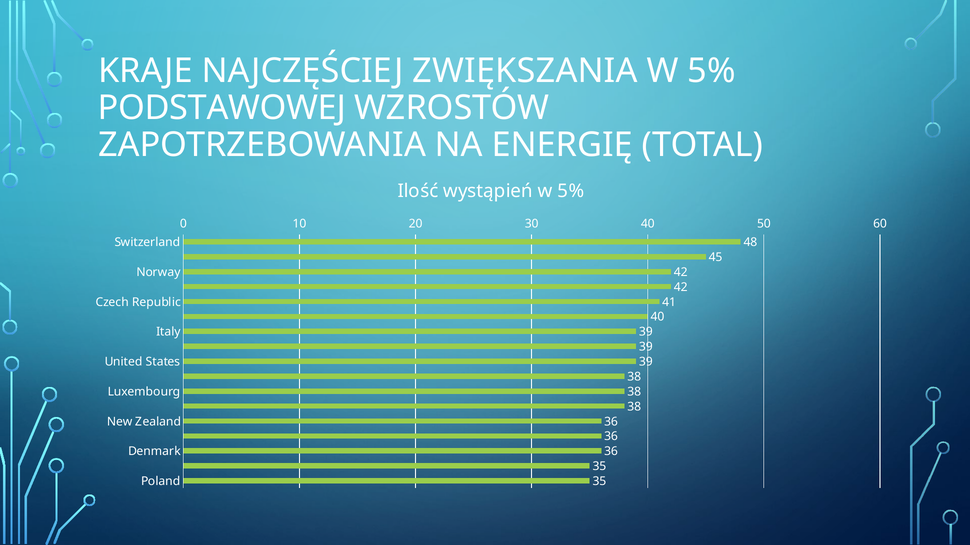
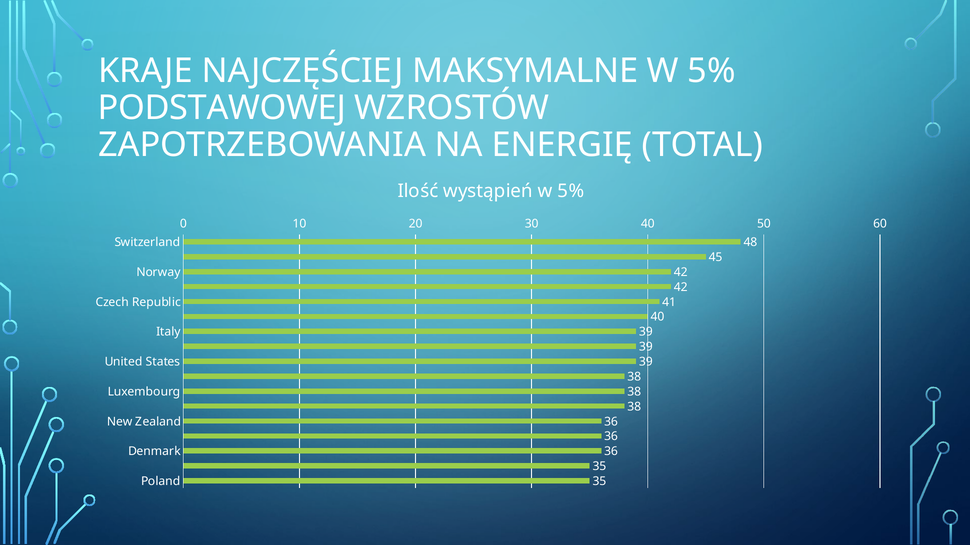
ZWIĘKSZANIA: ZWIĘKSZANIA -> MAKSYMALNE (525, 71)
